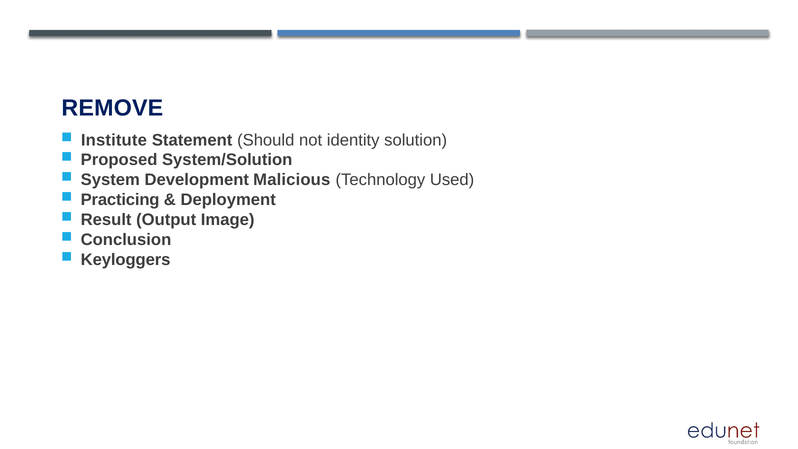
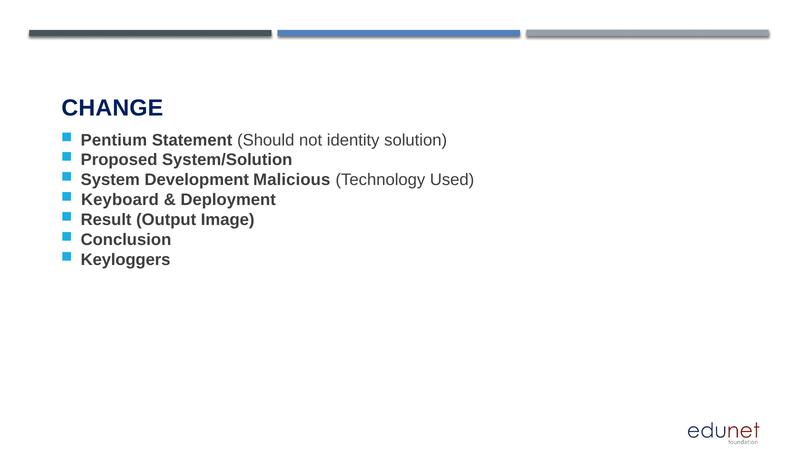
REMOVE: REMOVE -> CHANGE (112, 108)
Institute: Institute -> Pentium (114, 140)
Practicing: Practicing -> Keyboard (120, 200)
